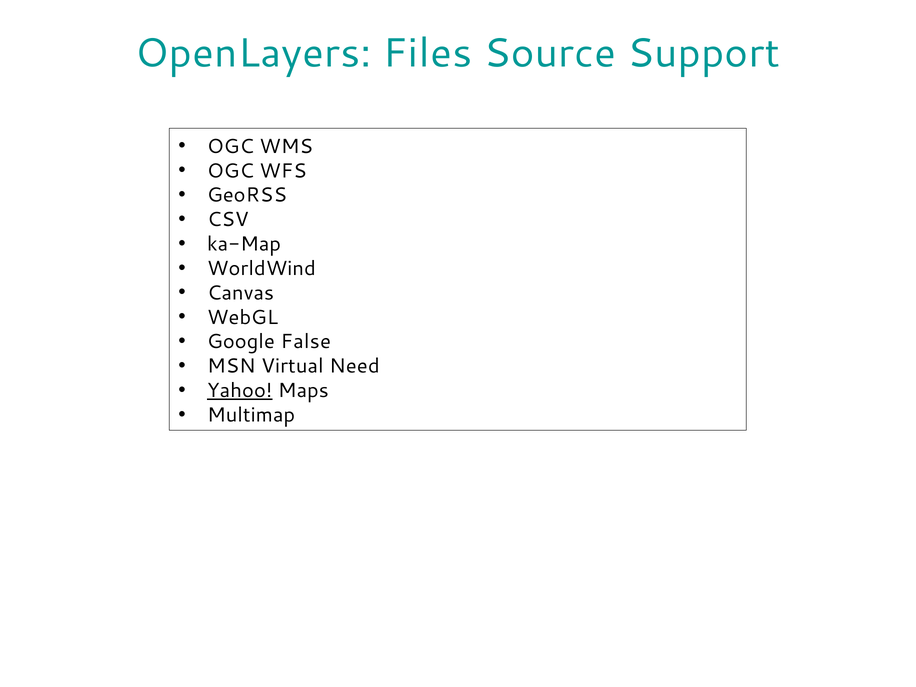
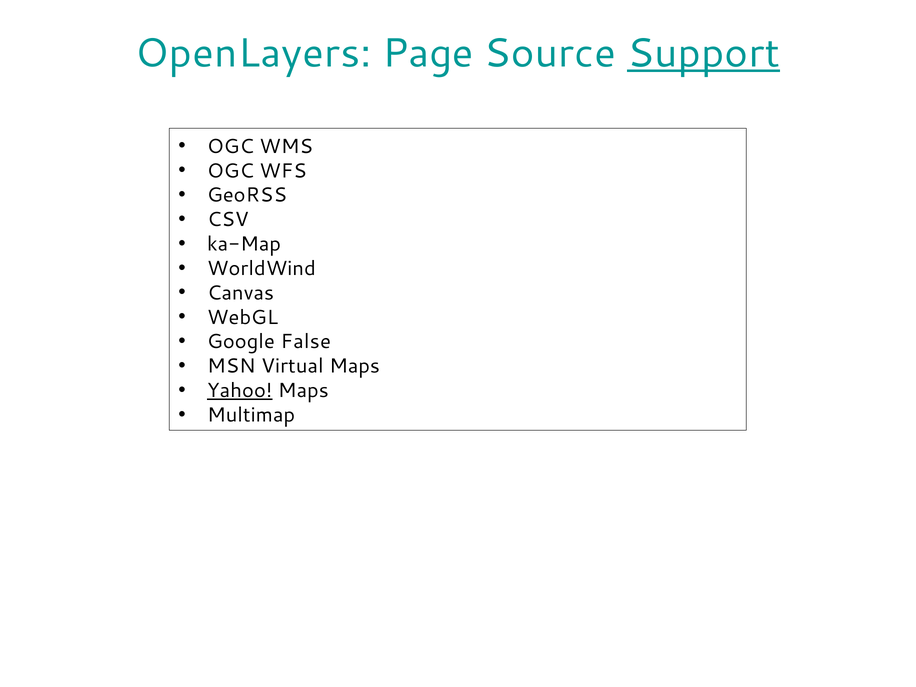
Files: Files -> Page (428, 53)
Support underline: none -> present (704, 53)
Virtual Need: Need -> Maps (355, 366)
